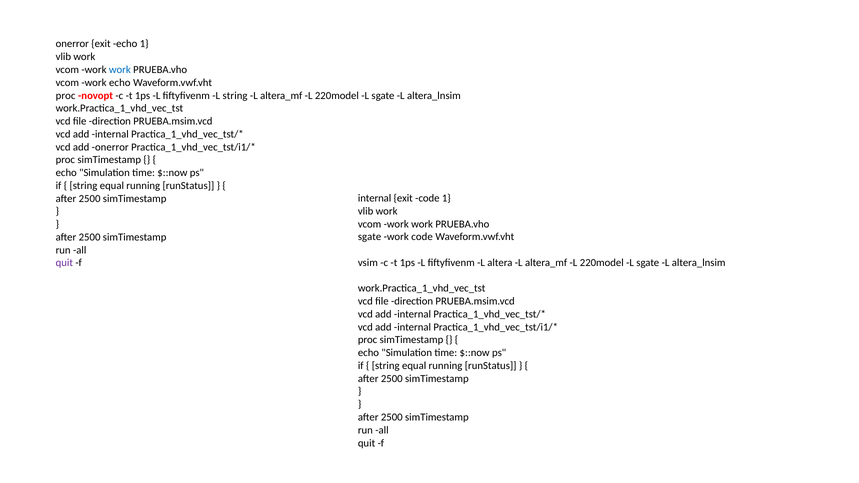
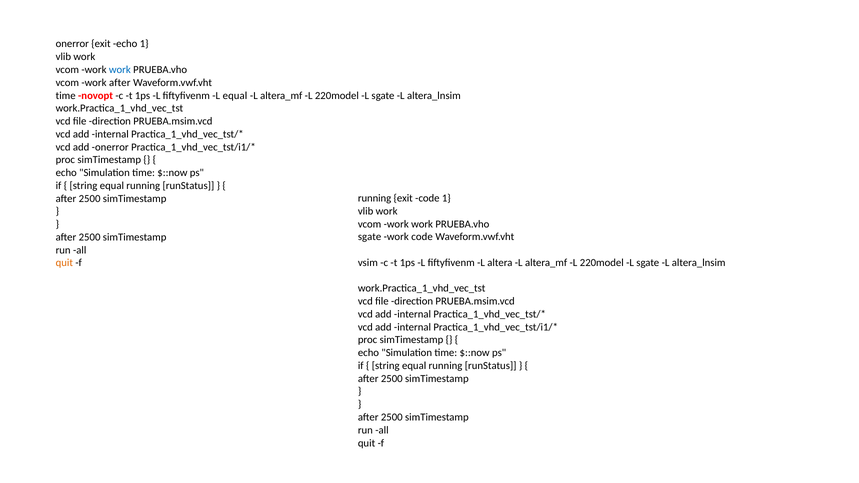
work echo: echo -> after (120, 83)
proc: proc -> time (66, 96)
L string: string -> equal (235, 96)
internal: internal -> running (375, 198)
quit colour: purple -> orange (64, 263)
